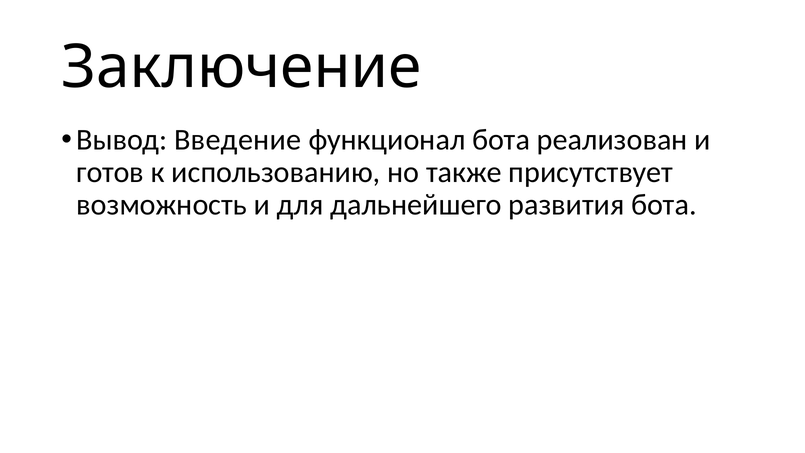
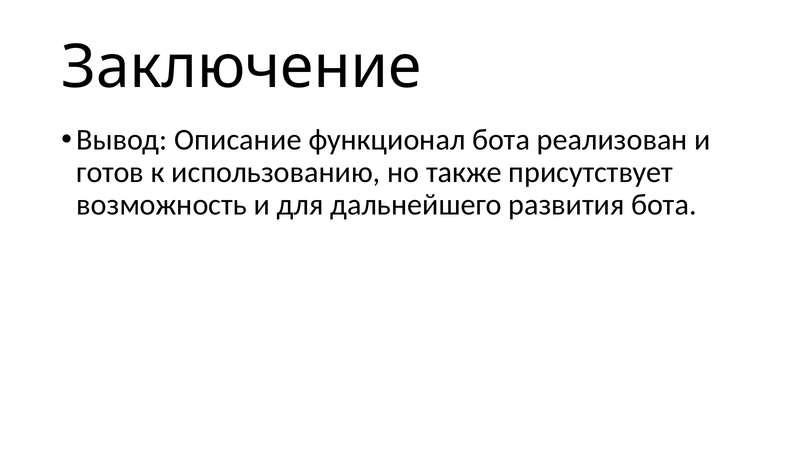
Введение: Введение -> Описание (238, 140)
